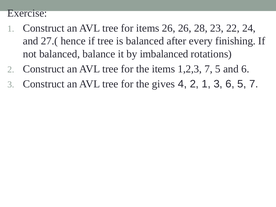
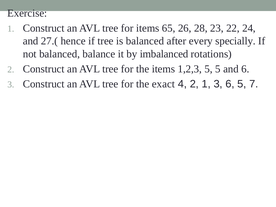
items 26: 26 -> 65 (169, 28)
finishing: finishing -> specially (235, 41)
1,2,3 7: 7 -> 5 (209, 69)
gives: gives -> exact (163, 84)
